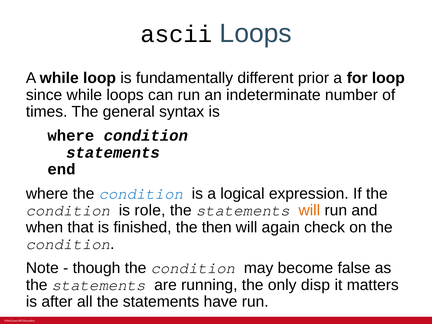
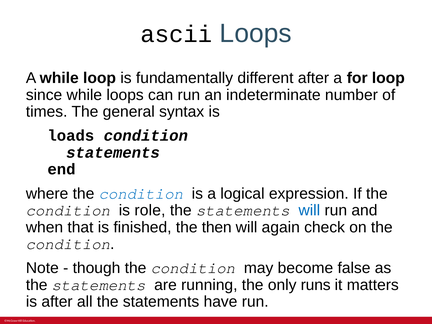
different prior: prior -> after (313, 78)
where: where -> loads (71, 136)
will colour: orange -> blue (309, 210)
disp: disp -> runs (316, 285)
